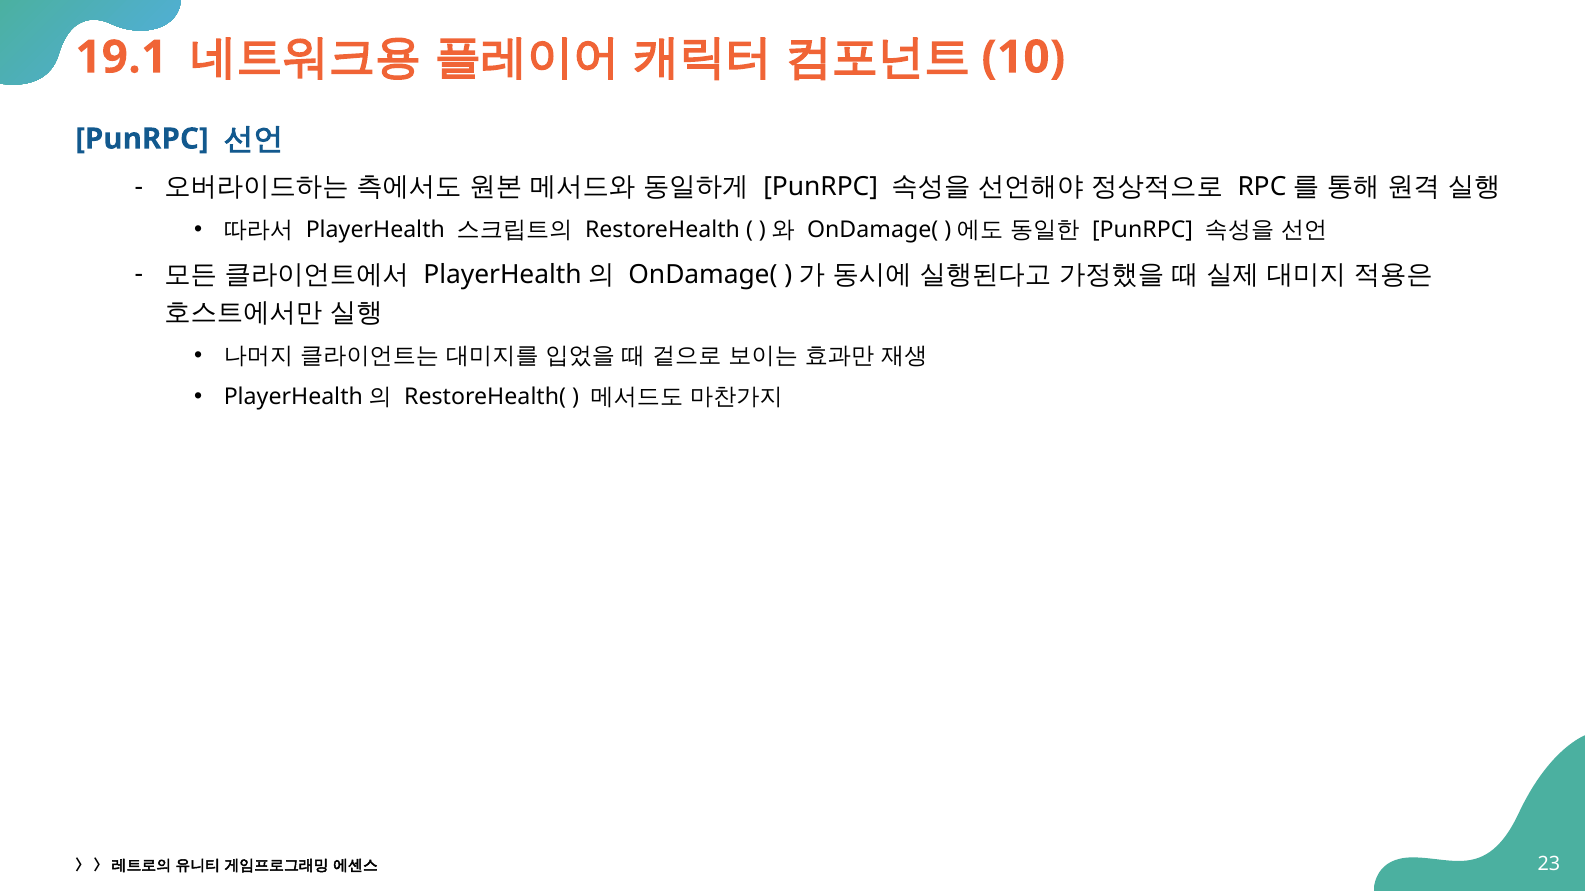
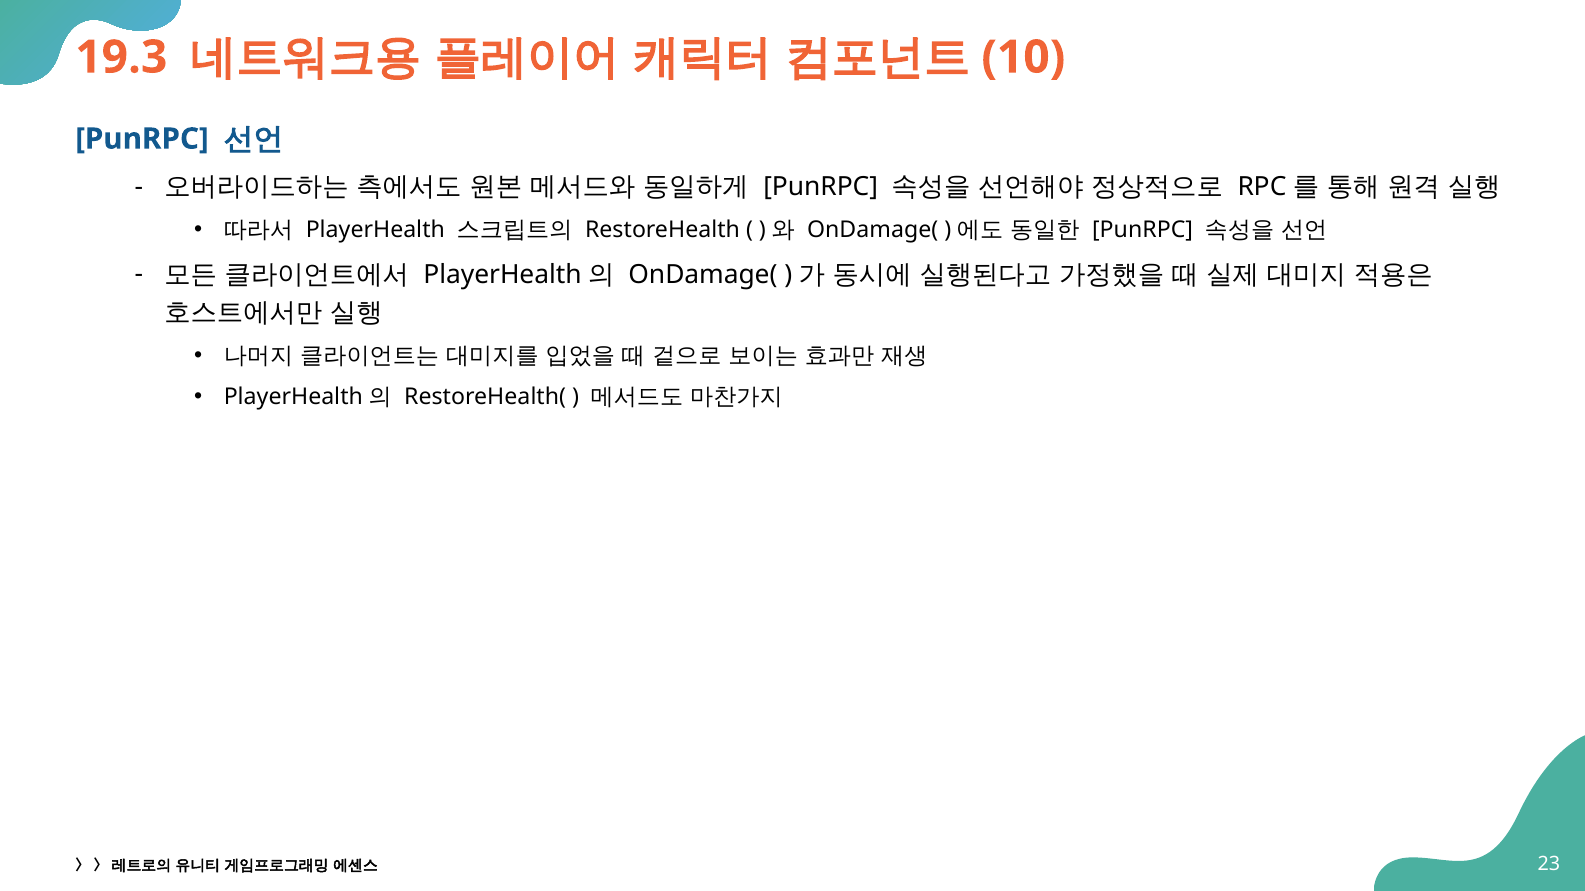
19.1: 19.1 -> 19.3 (121, 57)
